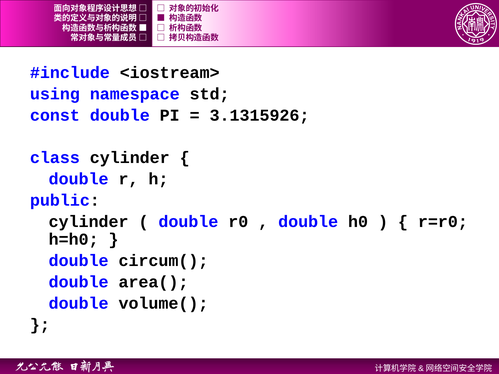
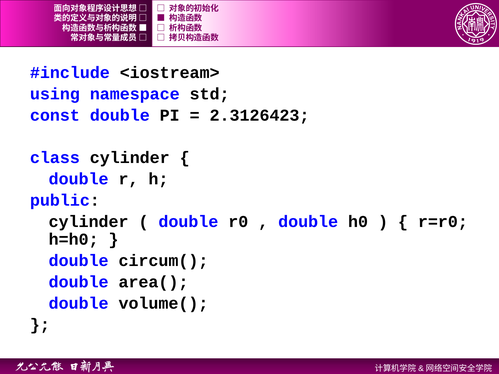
3.1315926: 3.1315926 -> 2.3126423 (260, 115)
